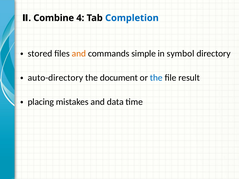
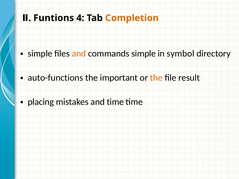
Combine: Combine -> Funtions (54, 18)
Completion colour: blue -> orange (132, 18)
stored: stored -> simple (40, 54)
auto-directory: auto-directory -> auto-functions (55, 78)
document: document -> important (119, 78)
the colour: blue -> orange (156, 78)
and data: data -> time (115, 102)
